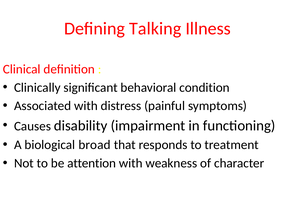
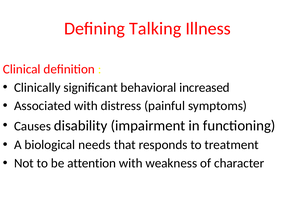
condition: condition -> increased (205, 88)
broad: broad -> needs (94, 145)
